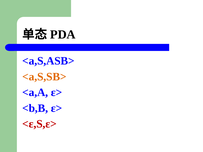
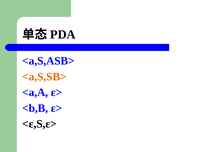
<ε,S,ε> colour: red -> black (39, 124)
